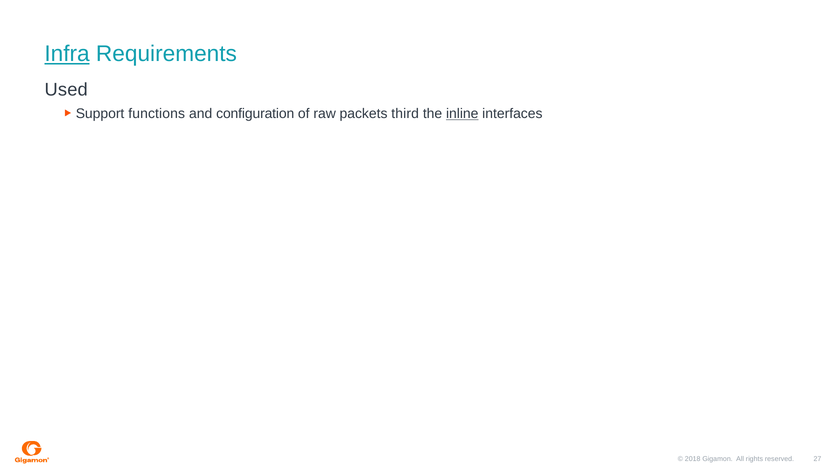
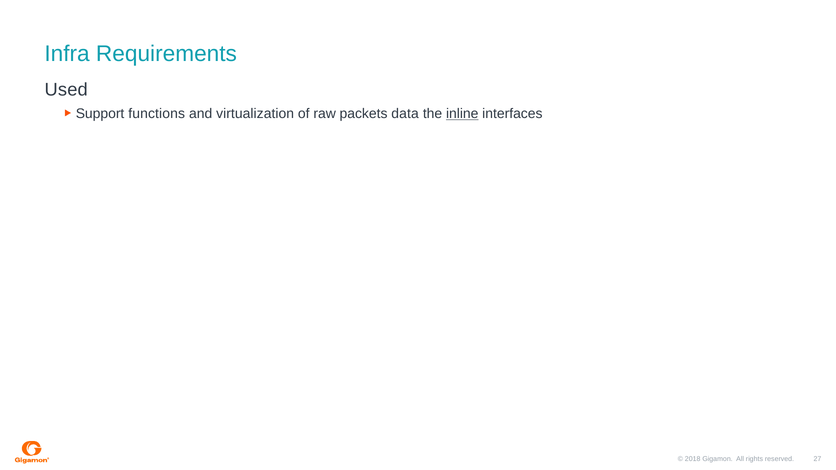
Infra underline: present -> none (67, 54)
configuration: configuration -> virtualization (255, 114)
third: third -> data (405, 114)
